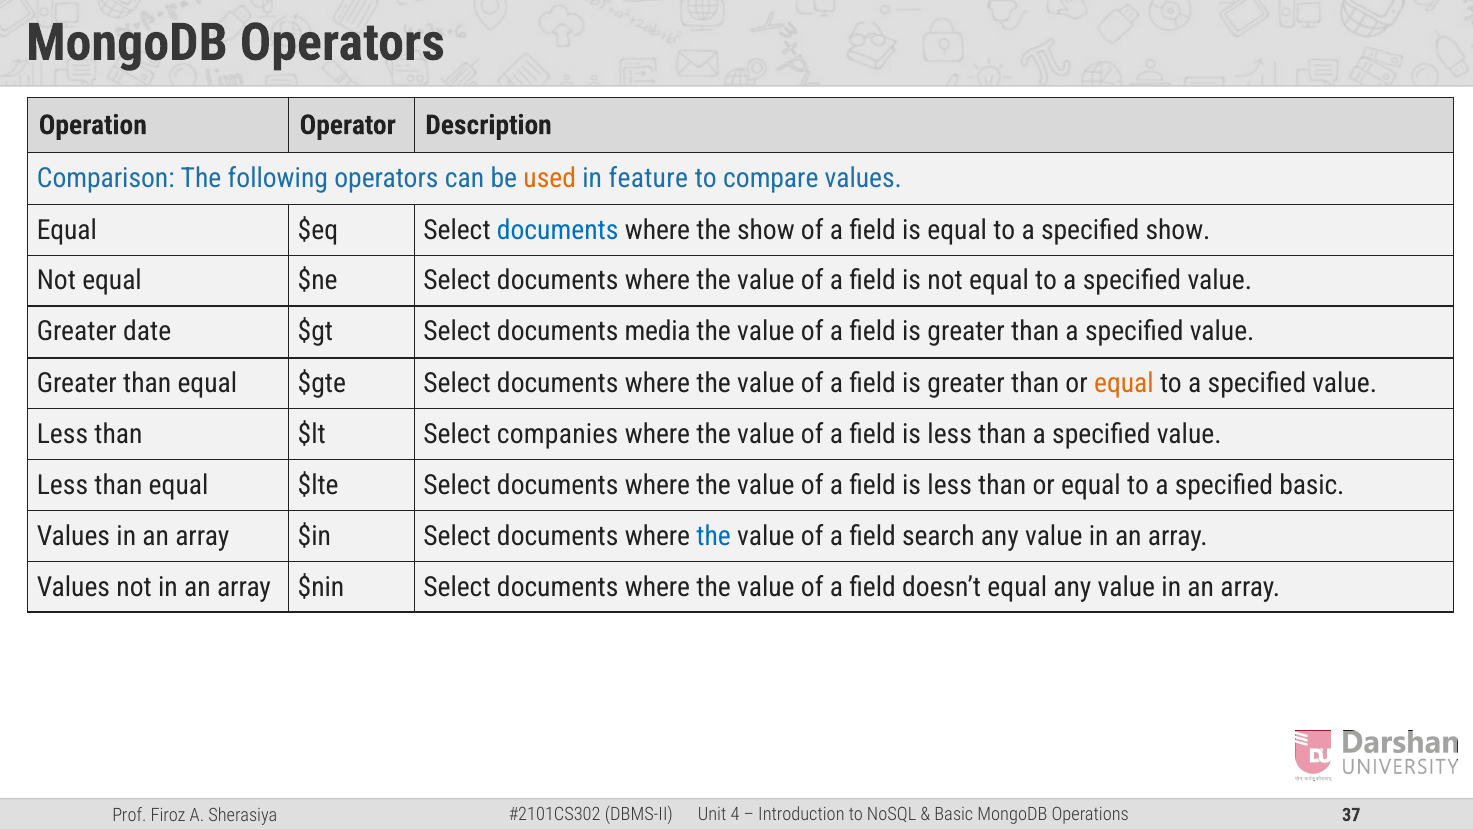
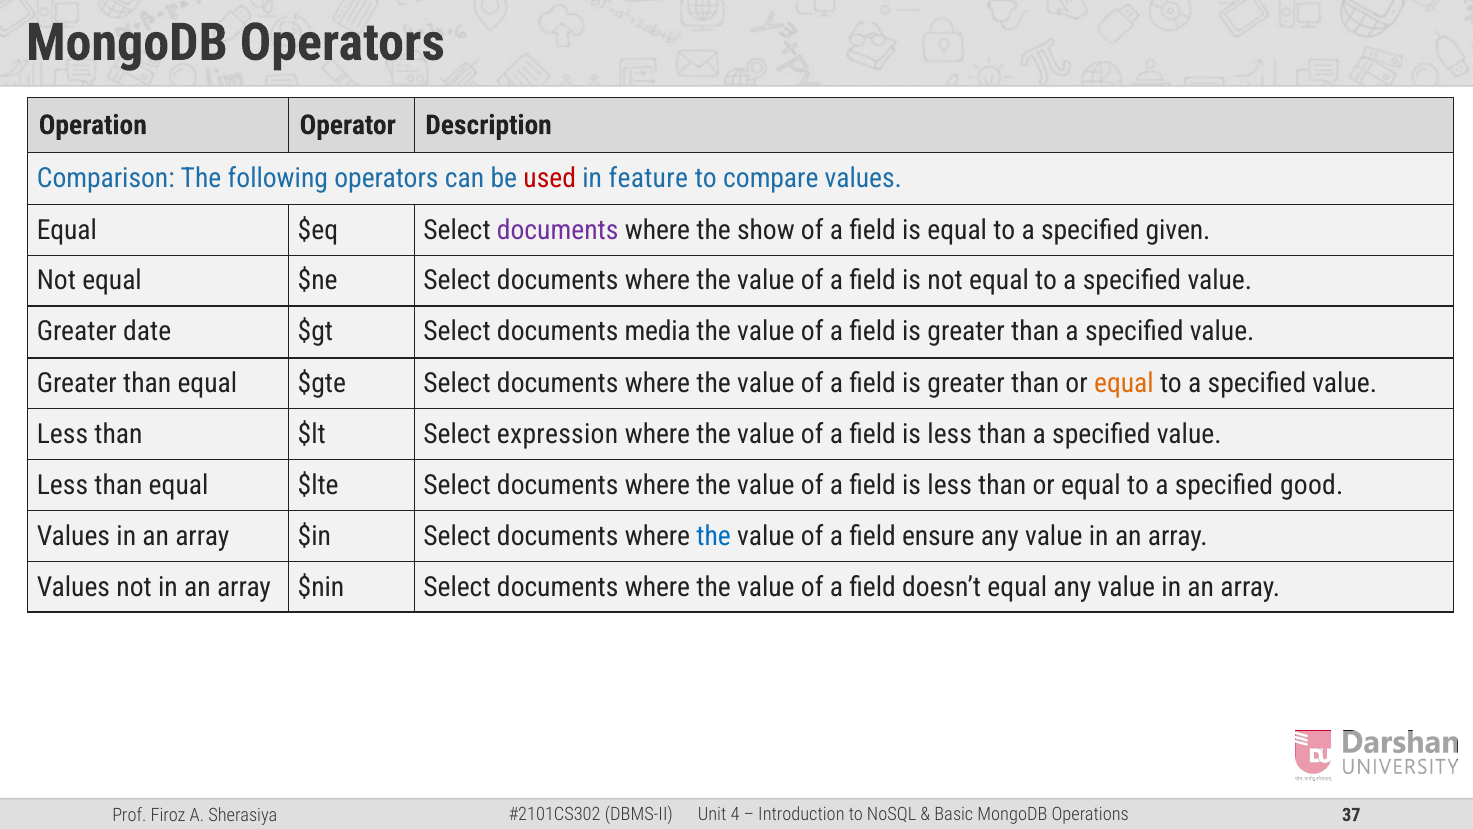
used colour: orange -> red (550, 178)
documents colour: blue -> purple (558, 230)
specified show: show -> given (1178, 230)
companies: companies -> expression (558, 434)
specified basic: basic -> good (1312, 485)
search: search -> ensure (938, 536)
